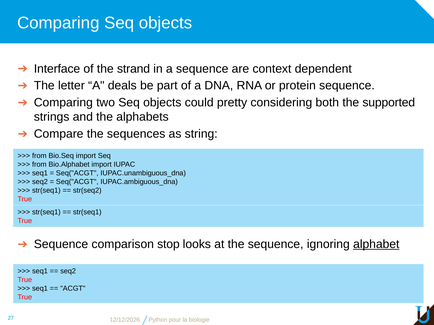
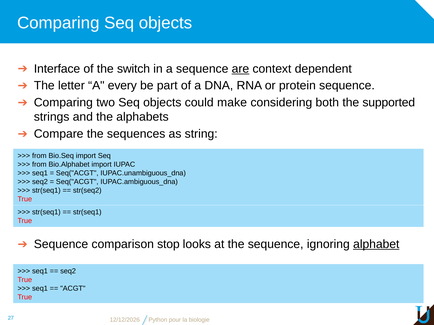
strand: strand -> switch (134, 69)
are underline: none -> present (240, 69)
deals: deals -> every (122, 86)
pretty: pretty -> make (232, 103)
